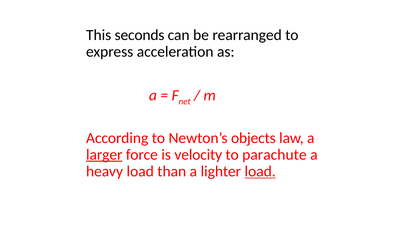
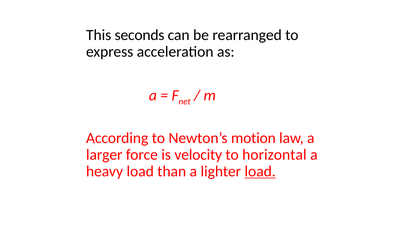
objects: objects -> motion (253, 138)
larger underline: present -> none (104, 155)
parachute: parachute -> horizontal (274, 155)
